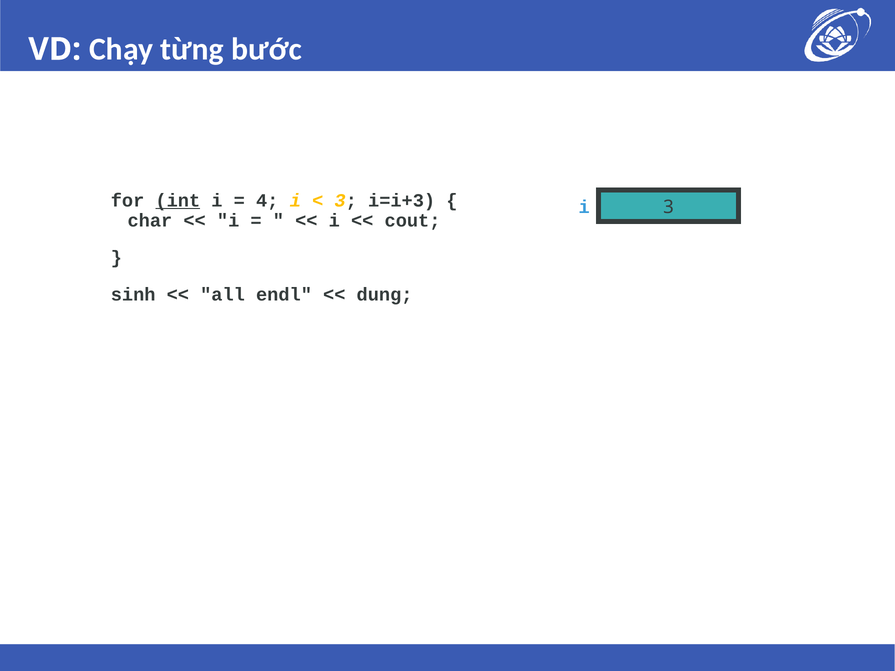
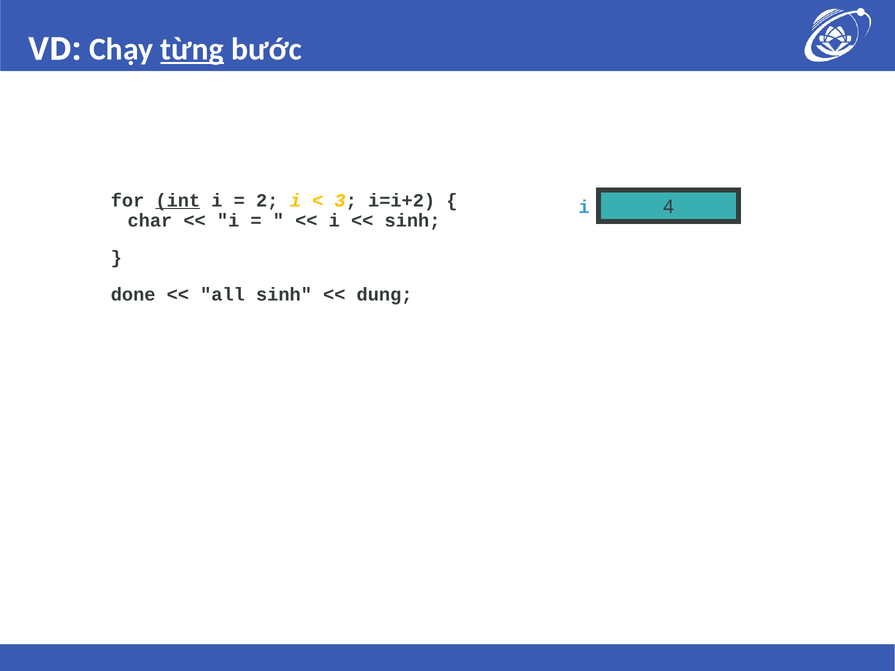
từng underline: none -> present (192, 49)
4: 4 -> 2 (267, 201)
i=i+3: i=i+3 -> i=i+2 (402, 201)
i 3: 3 -> 4 (668, 207)
cout: cout -> sinh (413, 221)
sinh: sinh -> done (133, 295)
all endl: endl -> sinh (284, 295)
